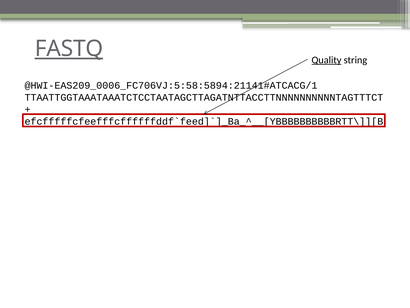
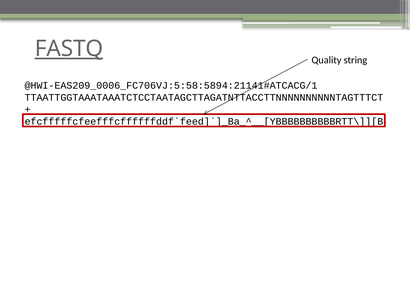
Quality underline: present -> none (326, 60)
